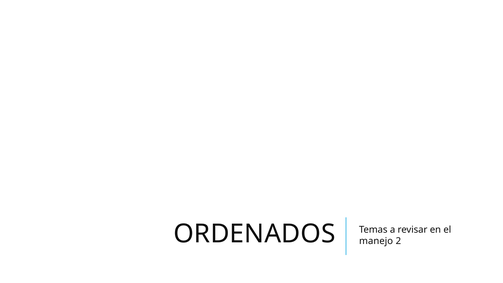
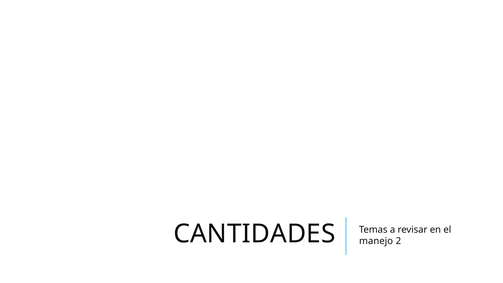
ORDENADOS: ORDENADOS -> CANTIDADES (254, 234)
